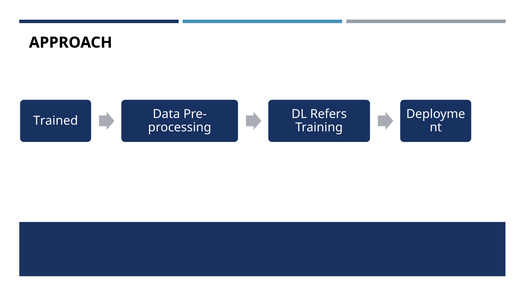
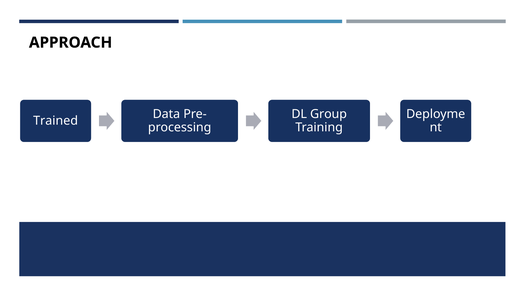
Refers: Refers -> Group (329, 114)
